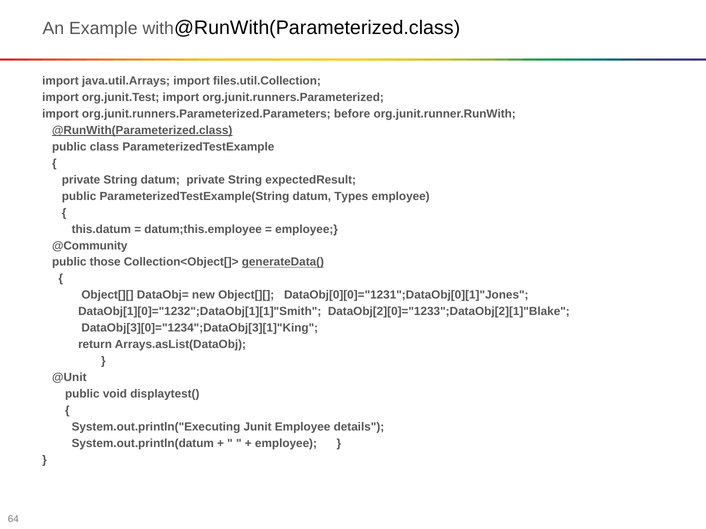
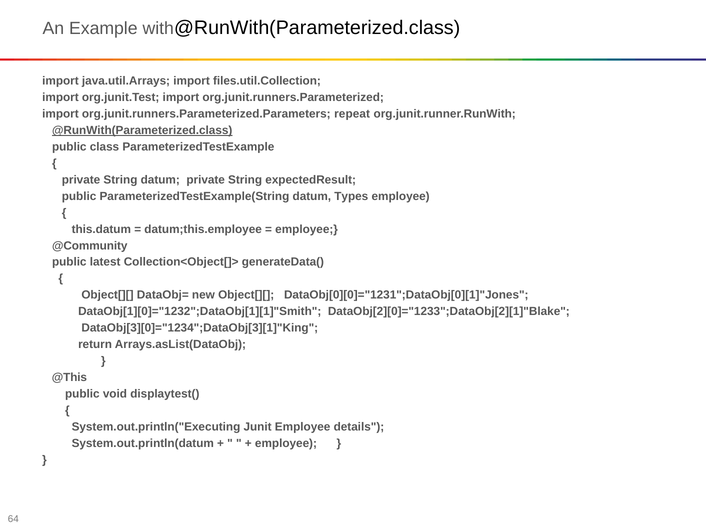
before: before -> repeat (352, 114)
those: those -> latest (105, 262)
generateData( underline: present -> none (283, 262)
@Unit: @Unit -> @This (69, 378)
